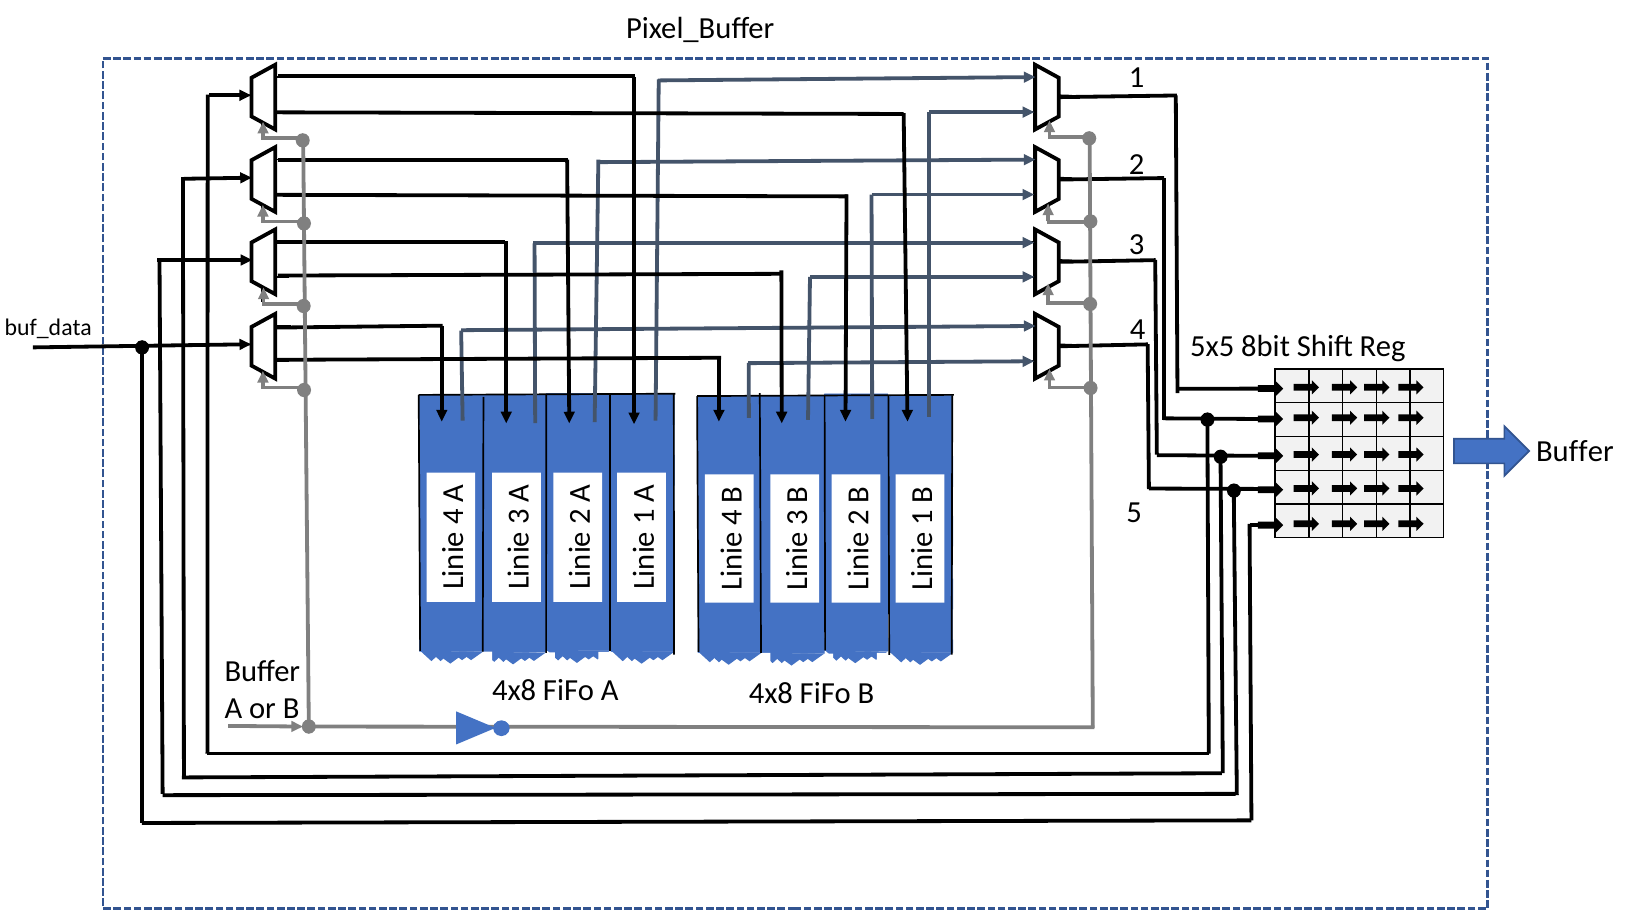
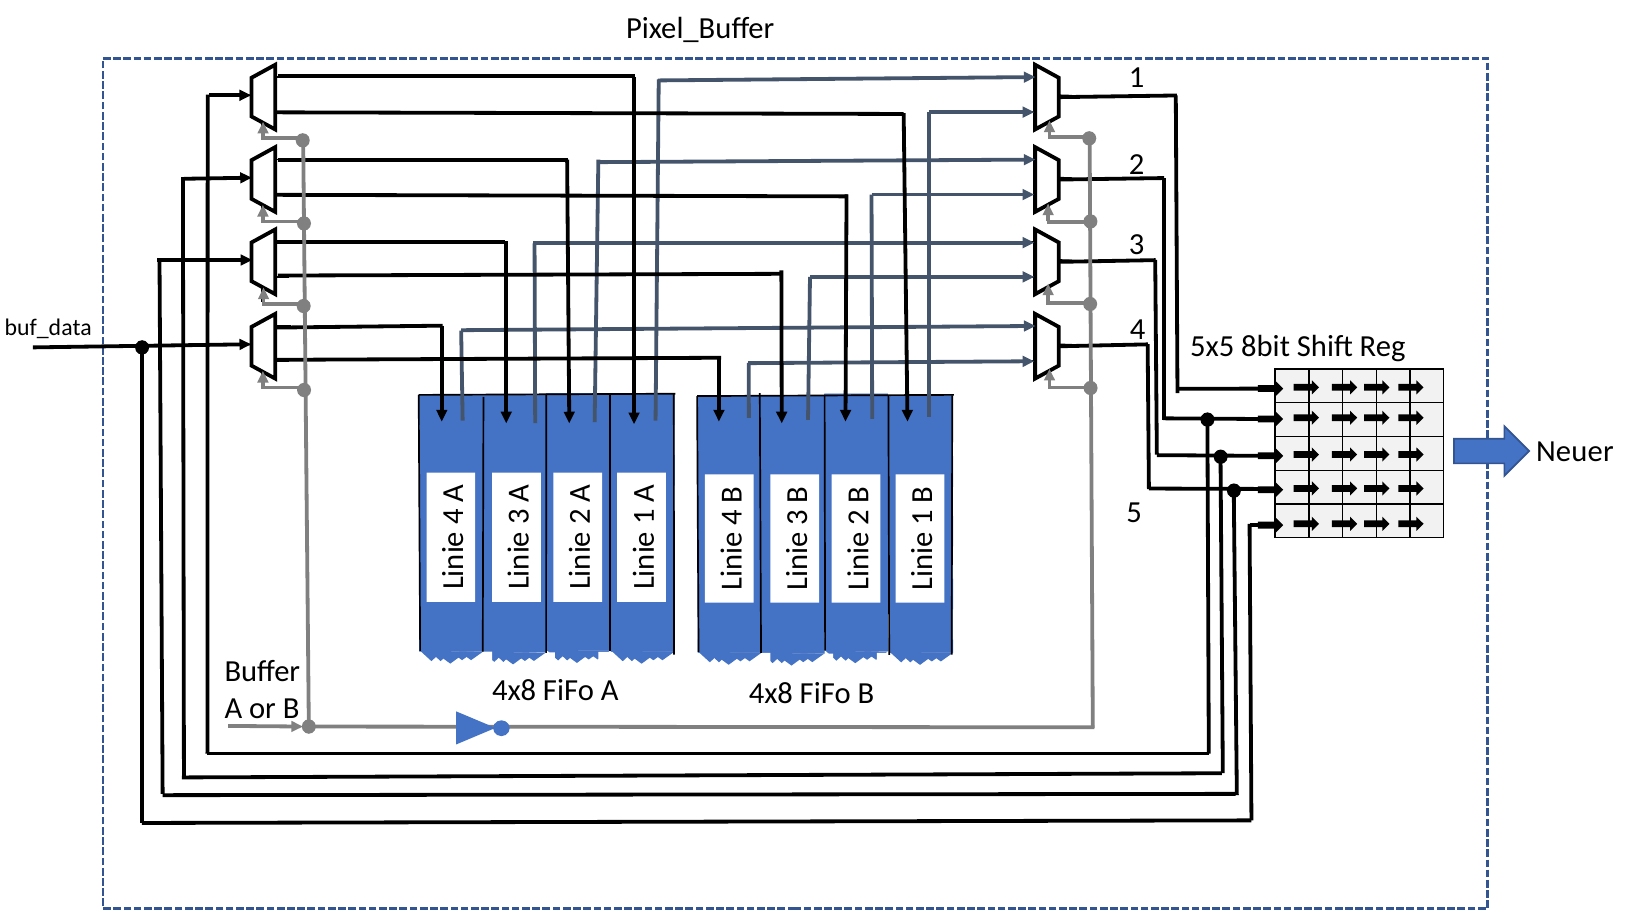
Buffer: Buffer -> Neuer (1575, 451)
